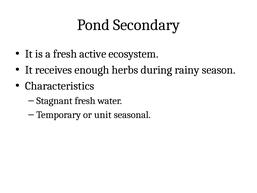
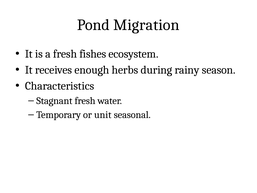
Secondary: Secondary -> Migration (146, 25)
active: active -> fishes (93, 54)
